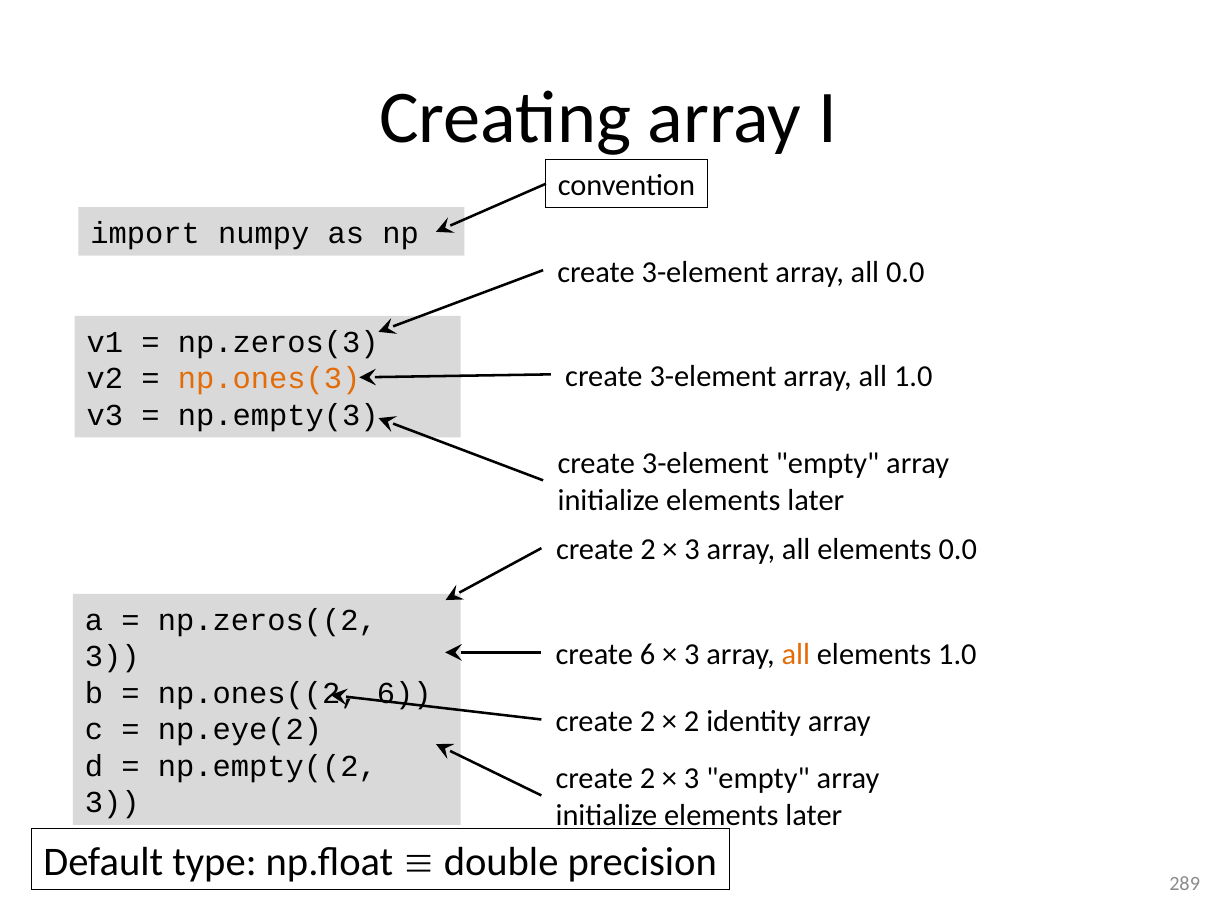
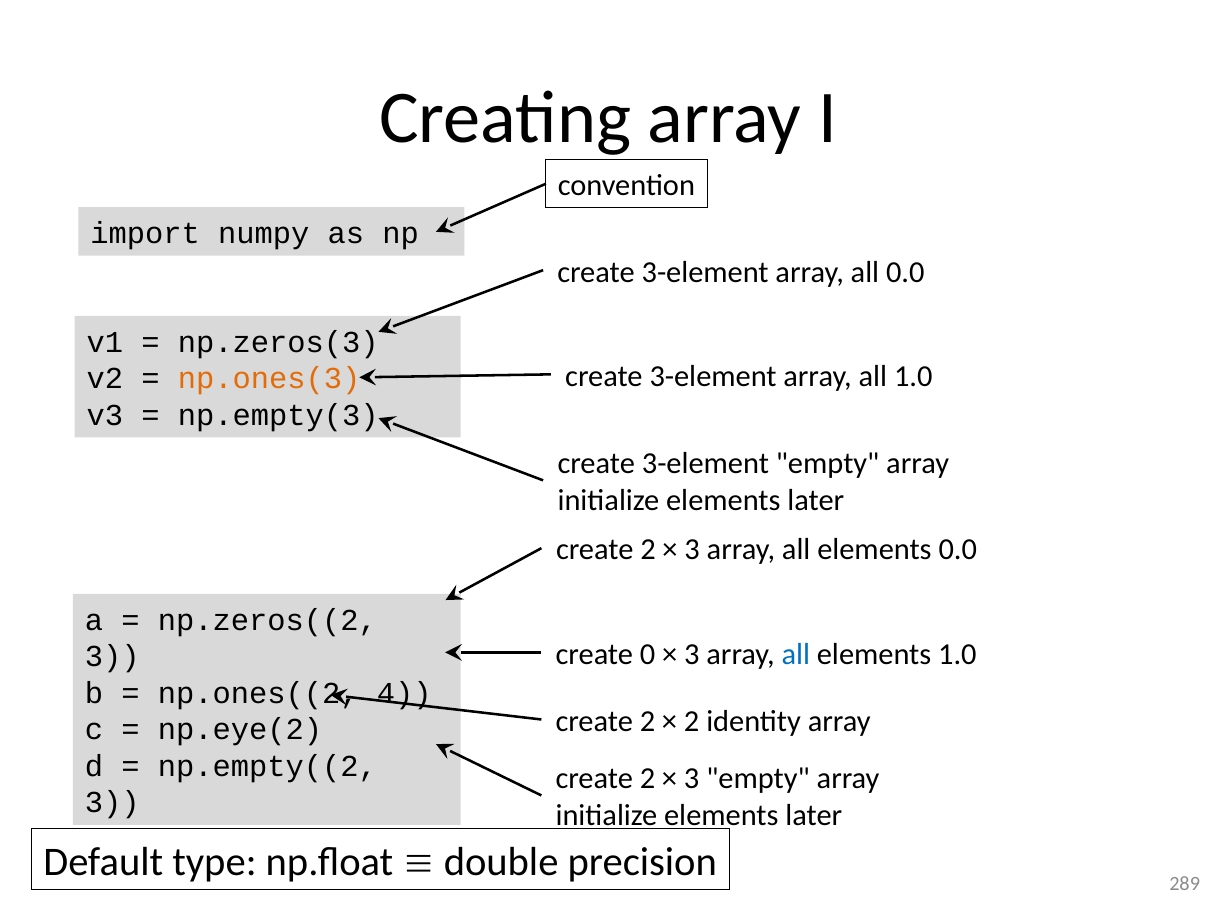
create 6: 6 -> 0 (648, 654)
all colour: orange -> blue (796, 654)
np.ones((2 6: 6 -> 4 (404, 693)
